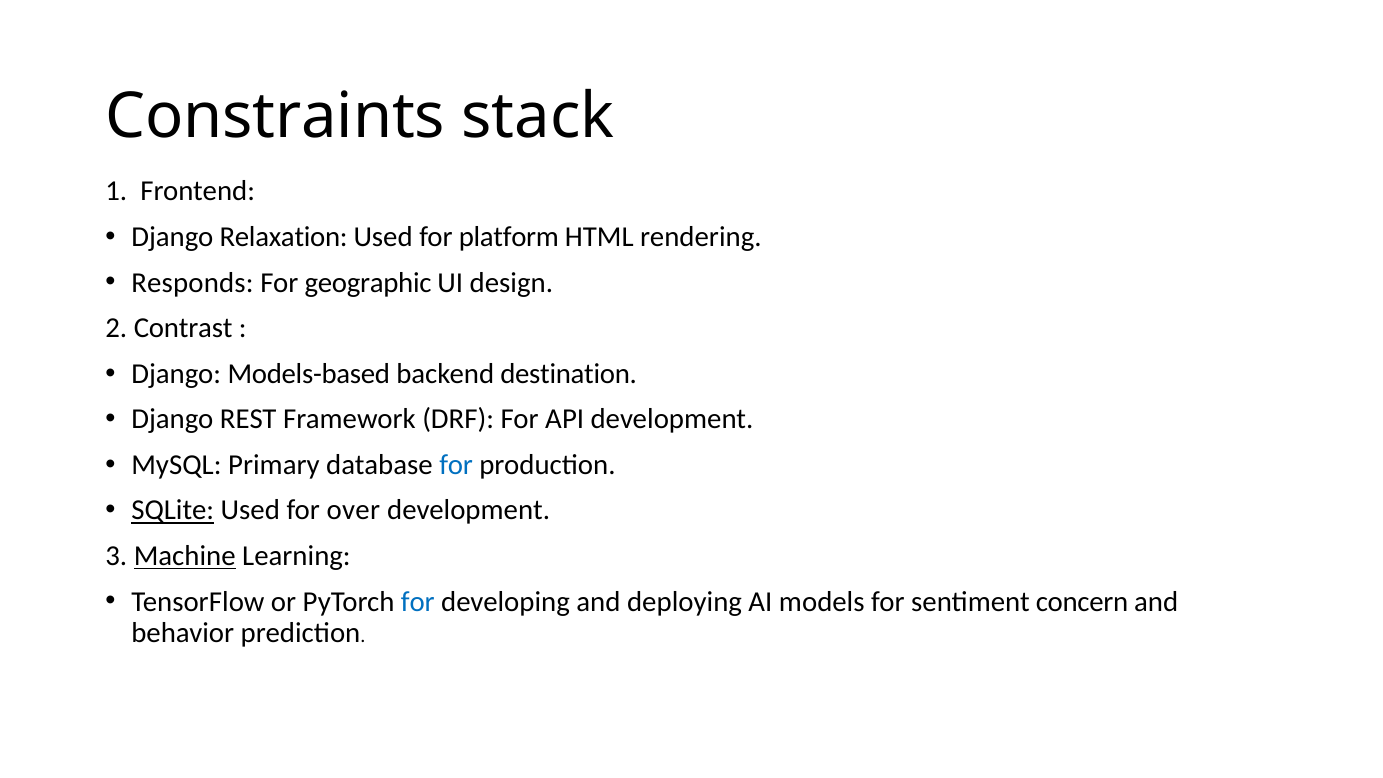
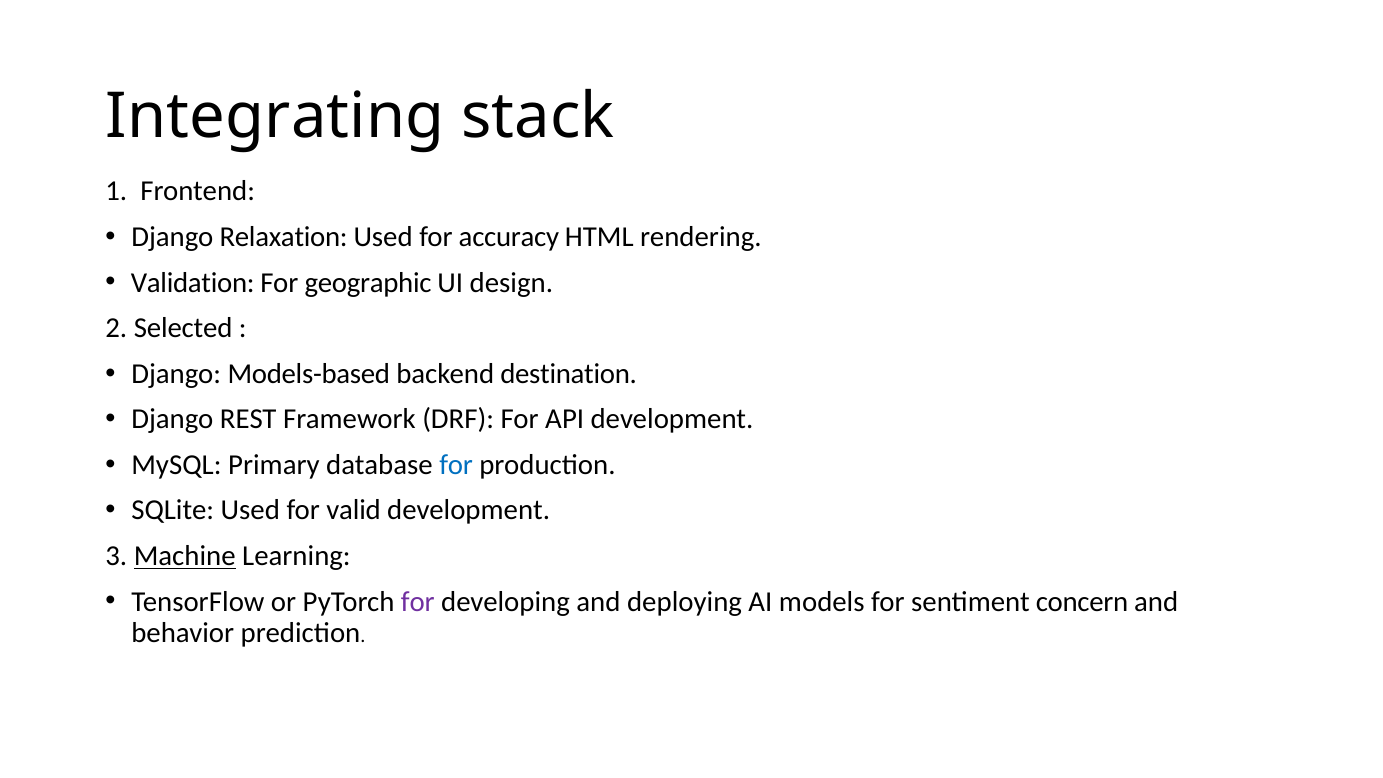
Constraints: Constraints -> Integrating (275, 116)
platform: platform -> accuracy (509, 237)
Responds: Responds -> Validation (193, 283)
Contrast: Contrast -> Selected (183, 328)
SQLite underline: present -> none (173, 510)
over: over -> valid (354, 510)
for colour: blue -> purple (418, 602)
